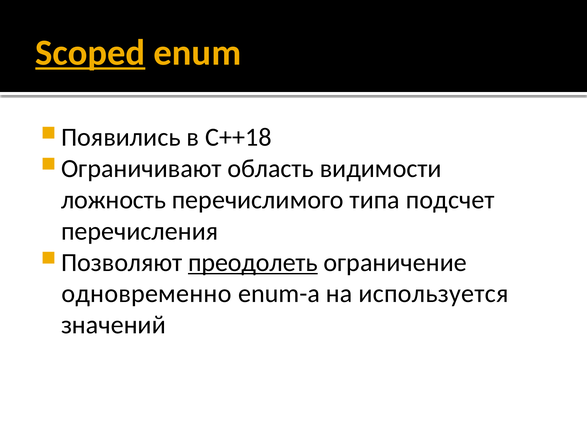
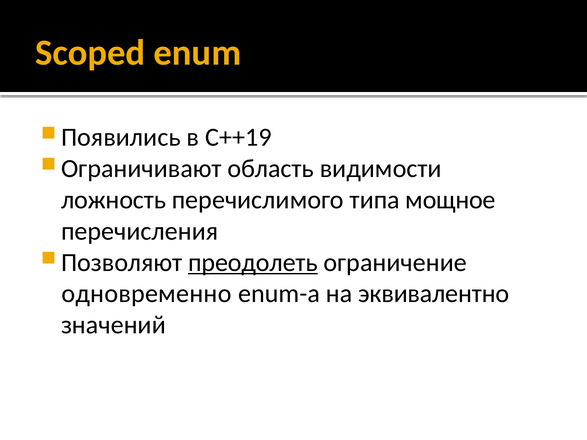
Scoped underline: present -> none (90, 53)
C++18: C++18 -> C++19 (238, 137)
подсчет: подсчет -> мощное (450, 200)
используется: используется -> эквивалентно (434, 294)
